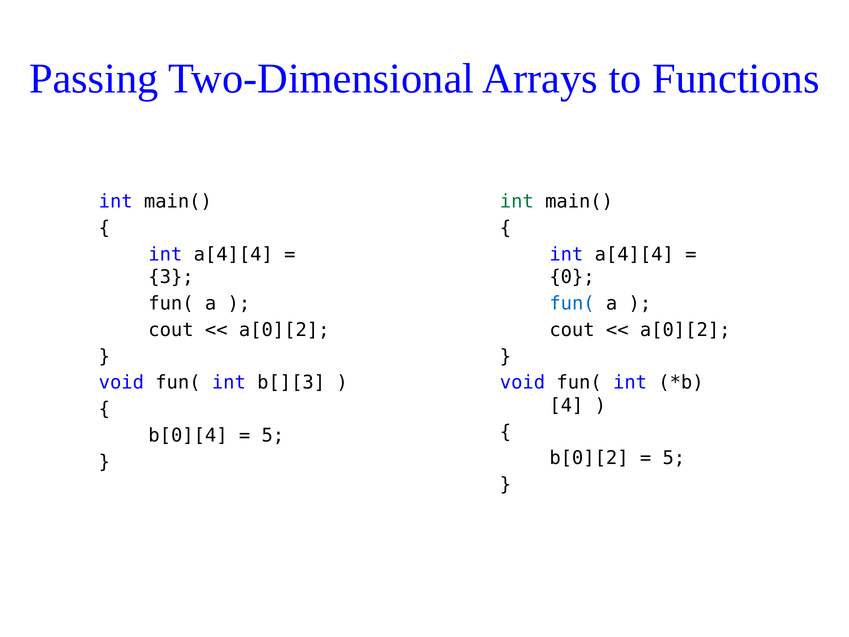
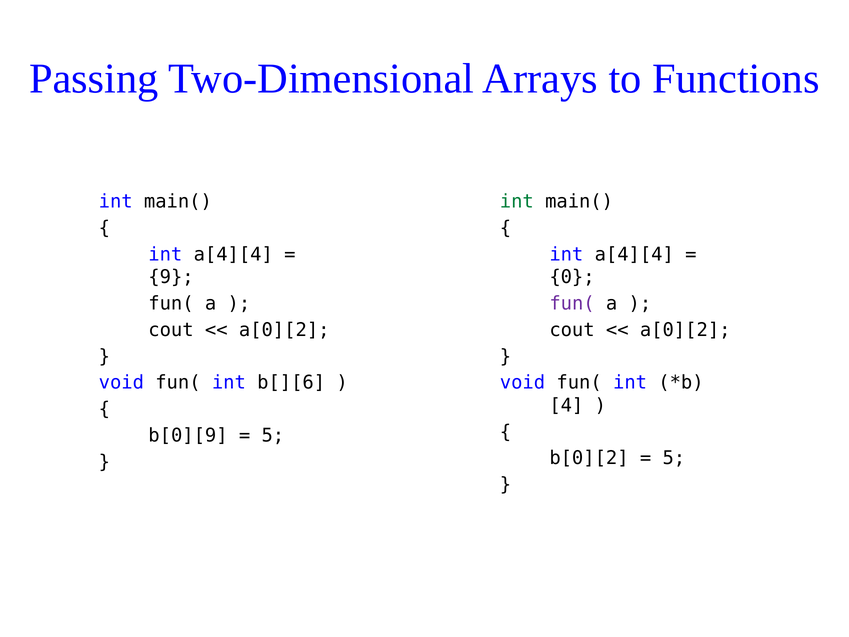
3: 3 -> 9 (171, 277)
fun( colour: blue -> purple (572, 303)
b[][3: b[][3 -> b[][6 (291, 383)
b[0][4: b[0][4 -> b[0][9 (188, 435)
